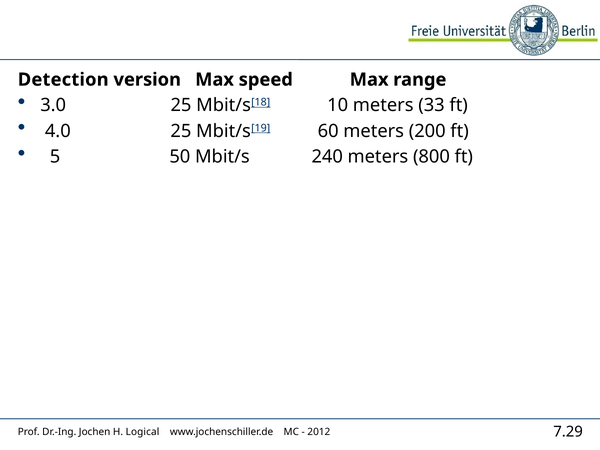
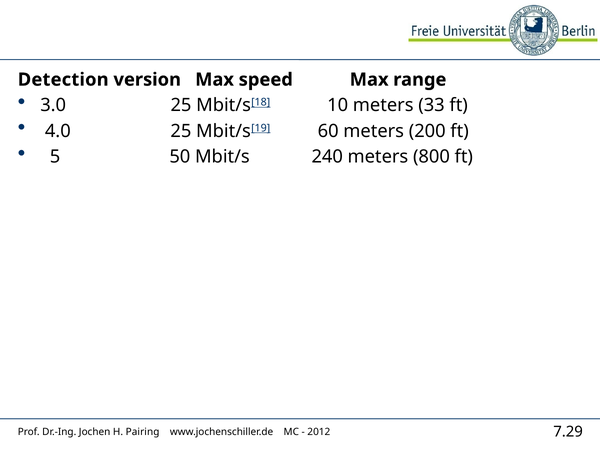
Logical: Logical -> Pairing (143, 432)
